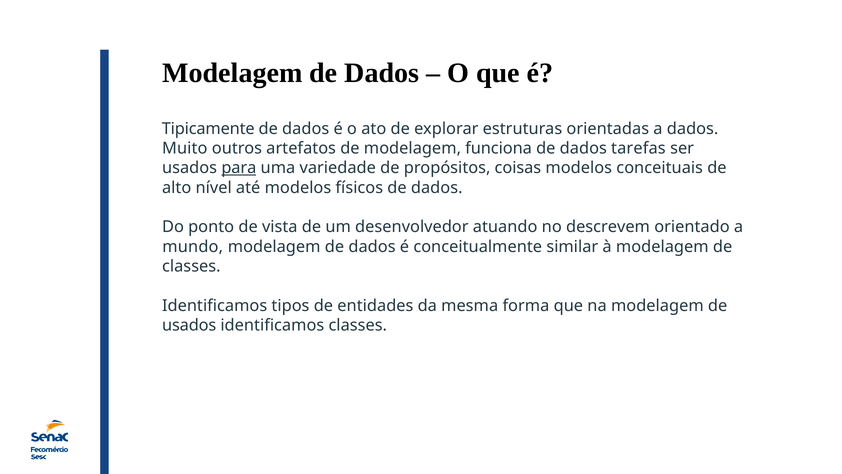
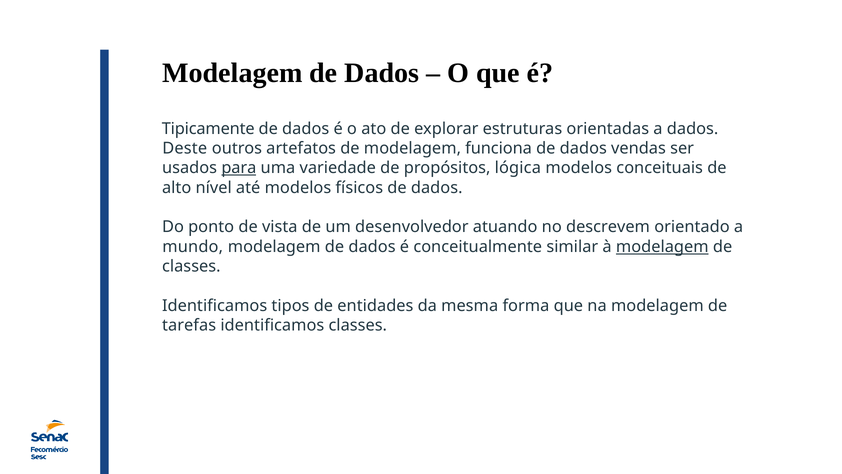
Muito: Muito -> Deste (185, 148)
tarefas: tarefas -> vendas (638, 148)
coisas: coisas -> lógica (518, 168)
modelagem underline: none -> present (662, 247)
usados: usados -> tarefas (189, 325)
